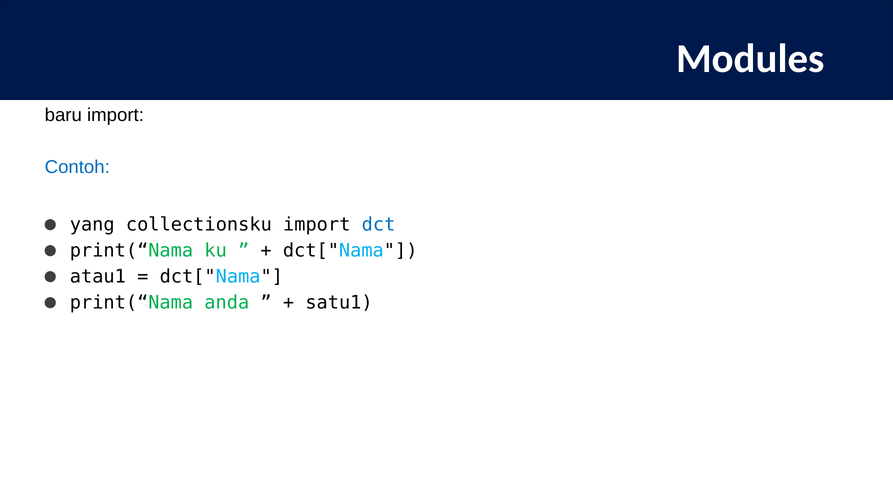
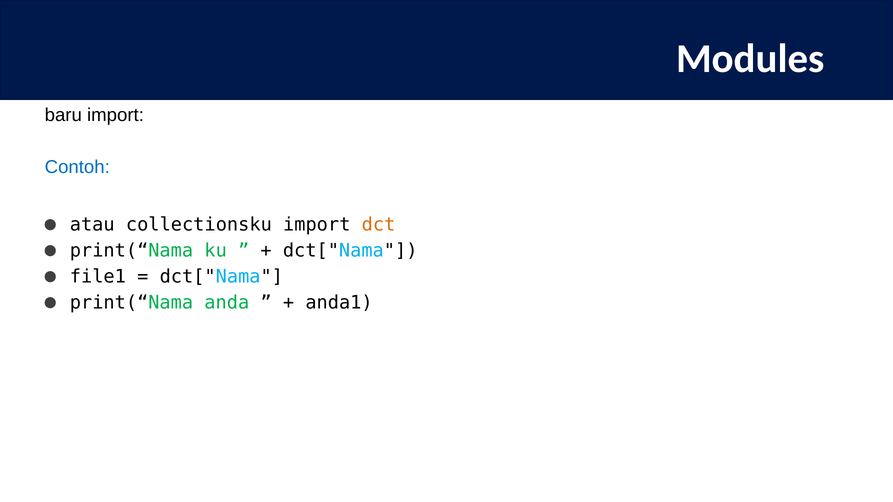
yang: yang -> atau (92, 225)
dct colour: blue -> orange (379, 225)
atau1: atau1 -> file1 (98, 277)
satu1: satu1 -> anda1 (339, 303)
